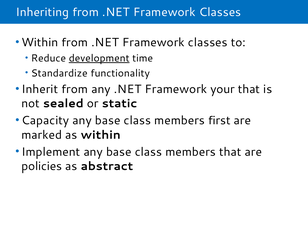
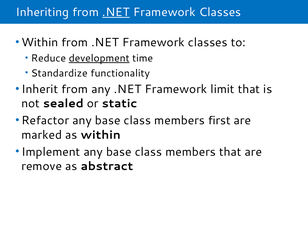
.NET underline: none -> present (116, 12)
your: your -> limit (222, 89)
Capacity: Capacity -> Refactor (45, 120)
policies: policies -> remove (42, 166)
